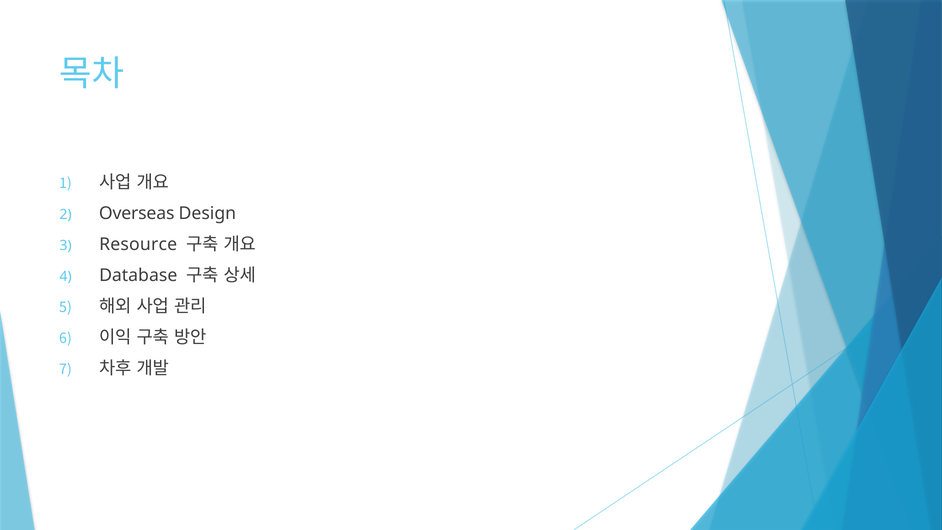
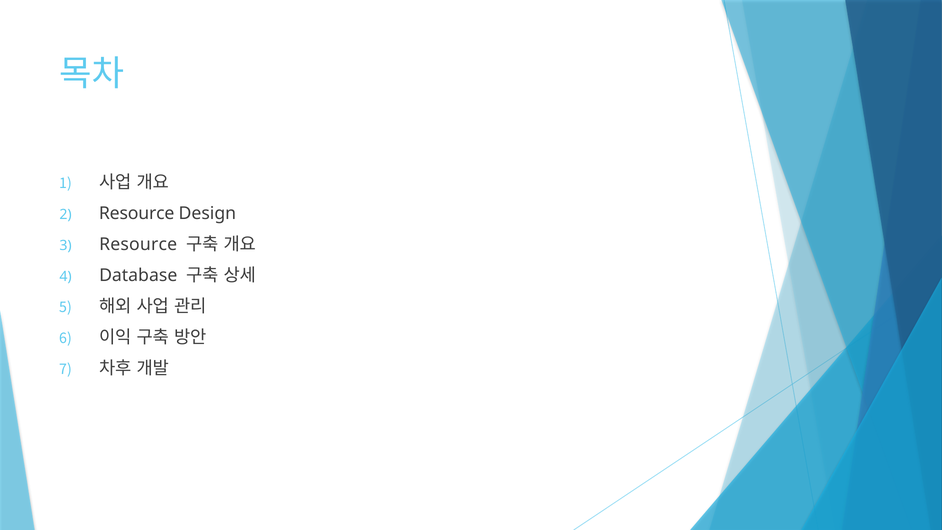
Overseas: Overseas -> Resource (137, 213)
